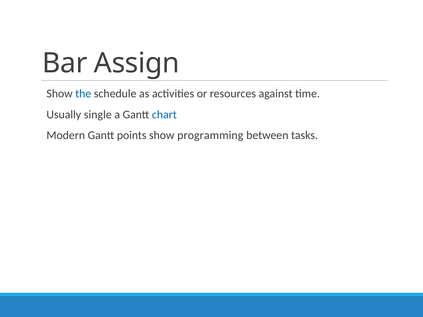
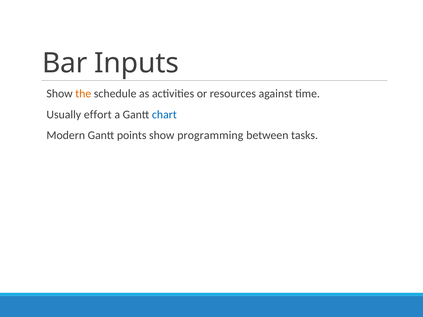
Assign: Assign -> Inputs (137, 63)
the colour: blue -> orange (83, 94)
single: single -> effort (98, 115)
